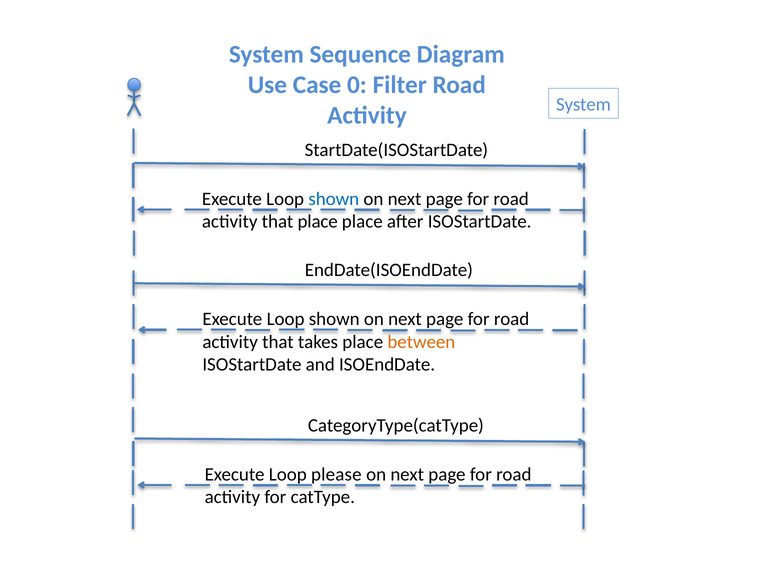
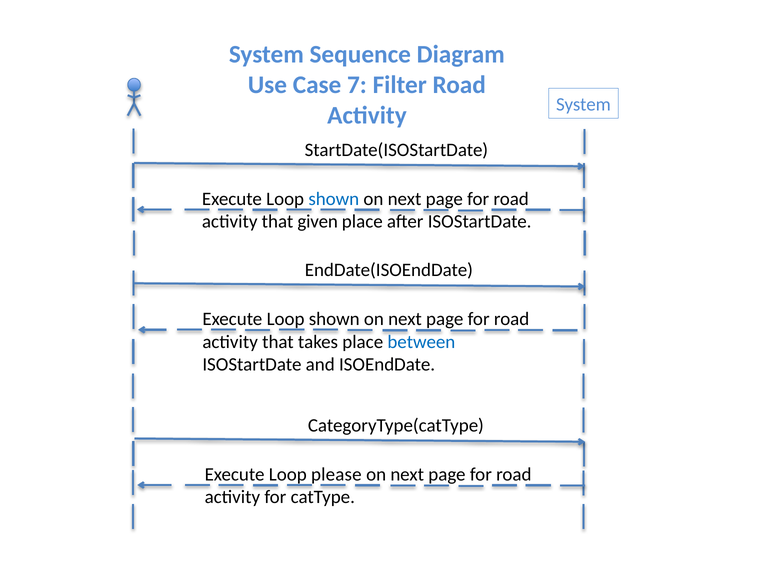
0: 0 -> 7 (357, 85)
that place: place -> given (318, 222)
between colour: orange -> blue (421, 342)
